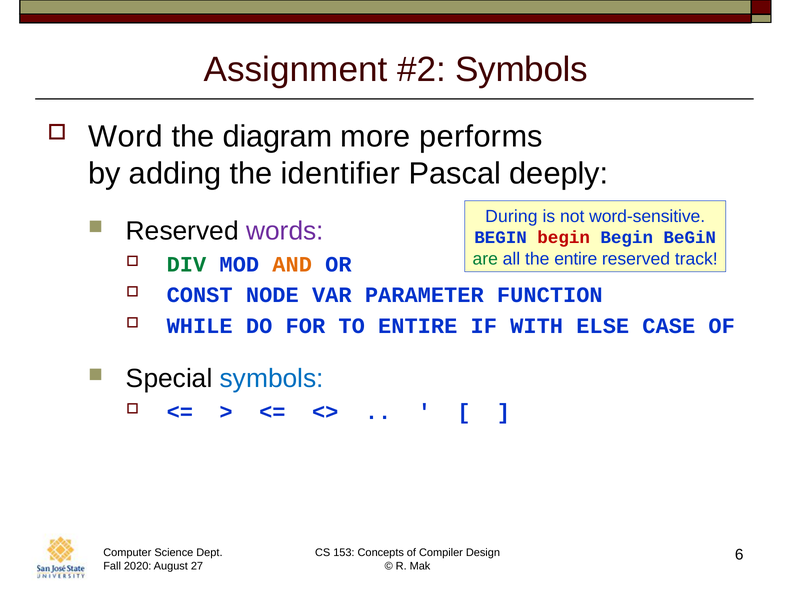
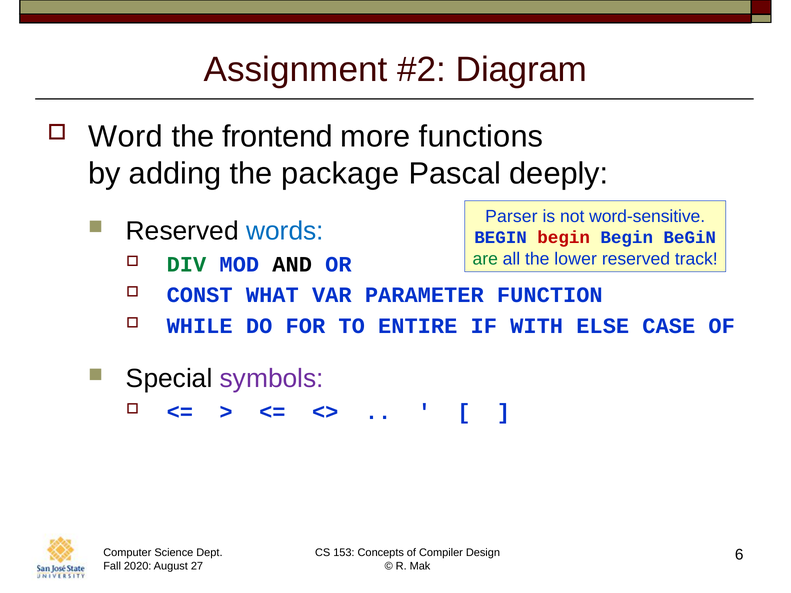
Symbols: Symbols -> Diagram (522, 70)
diagram: diagram -> frontend (278, 137)
performs: performs -> functions (481, 137)
identifier: identifier -> package (340, 174)
During: During -> Parser (511, 217)
words colour: purple -> blue (285, 231)
the entire: entire -> lower (576, 259)
AND colour: orange -> black (292, 264)
NODE: NODE -> WHAT (272, 295)
symbols colour: blue -> purple (272, 379)
